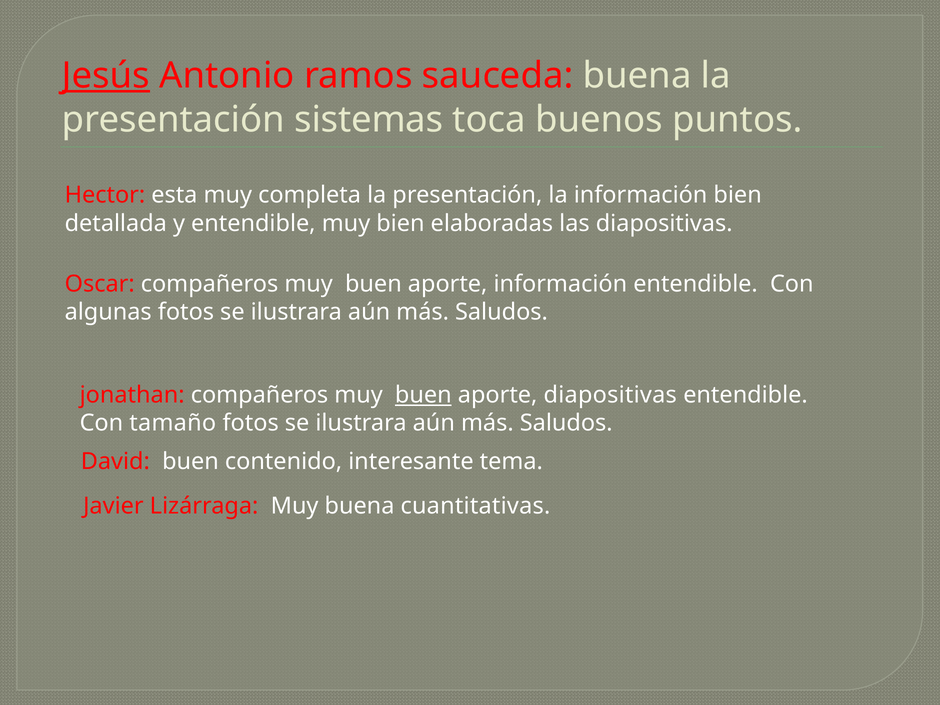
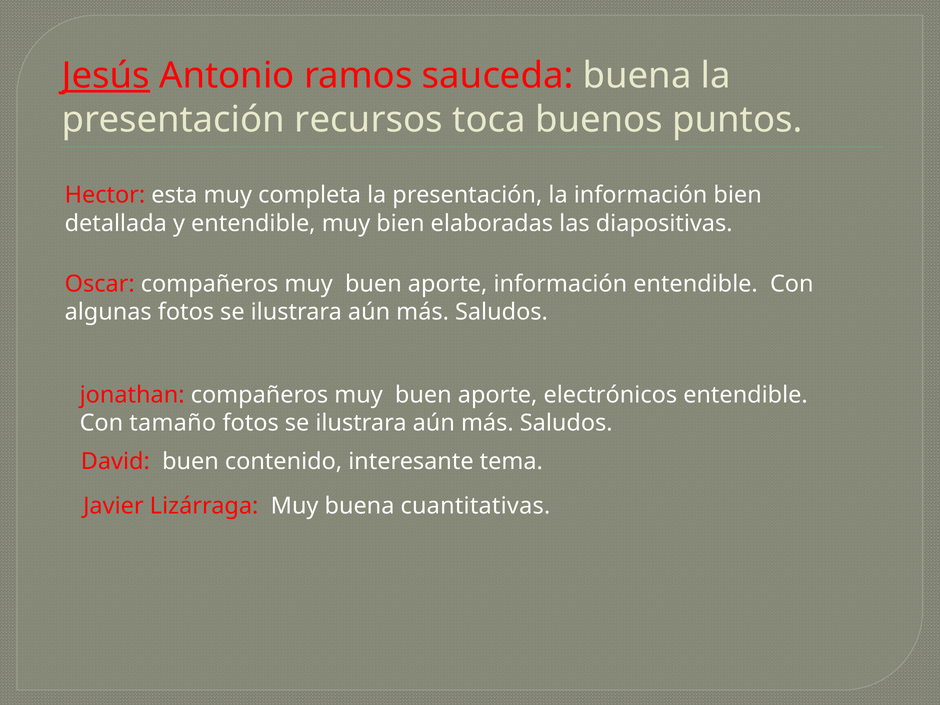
sistemas: sistemas -> recursos (369, 119)
buen underline: present -> none (423, 395)
aporte diapositivas: diapositivas -> electrónicos (610, 395)
